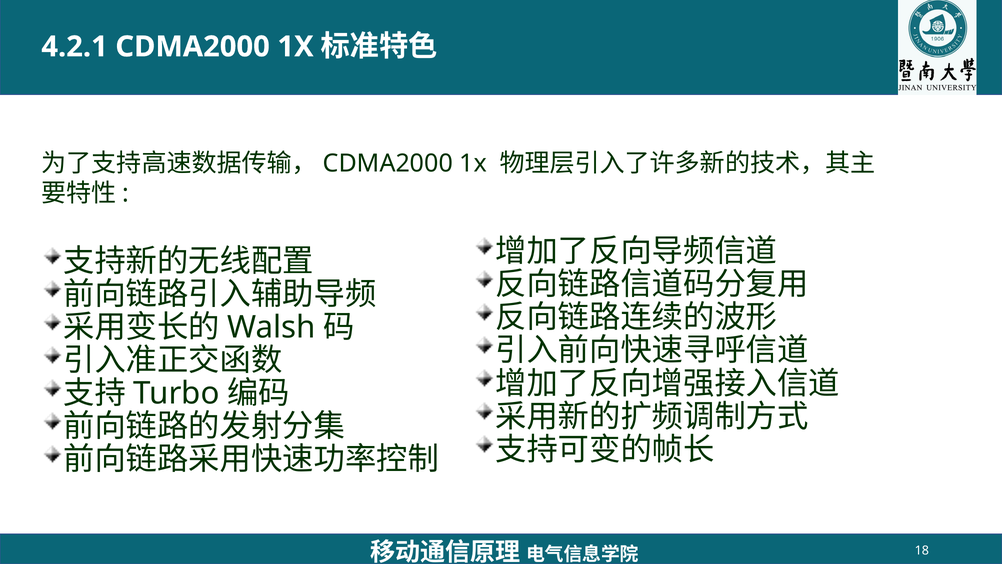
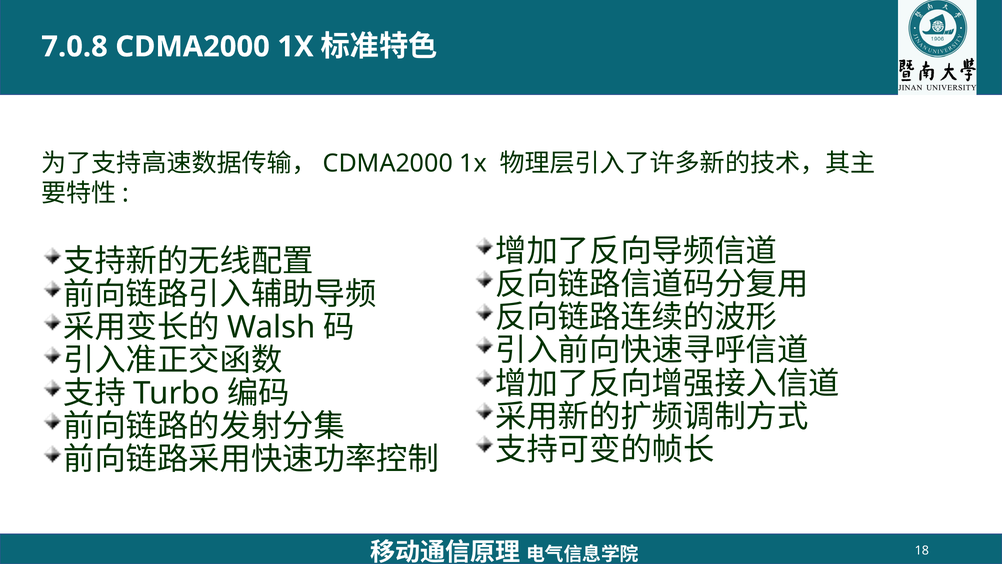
4.2.1: 4.2.1 -> 7.0.8 (75, 47)
